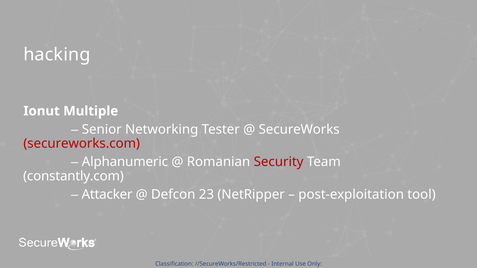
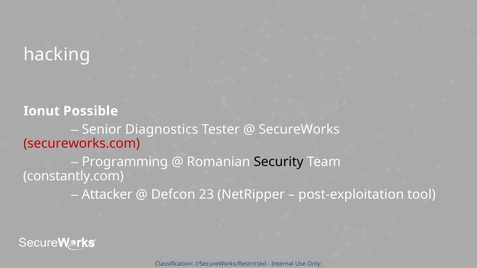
Multiple: Multiple -> Possible (91, 111)
Networking: Networking -> Diagnostics (162, 129)
Alphanumeric: Alphanumeric -> Programming (125, 162)
Security colour: red -> black (279, 162)
